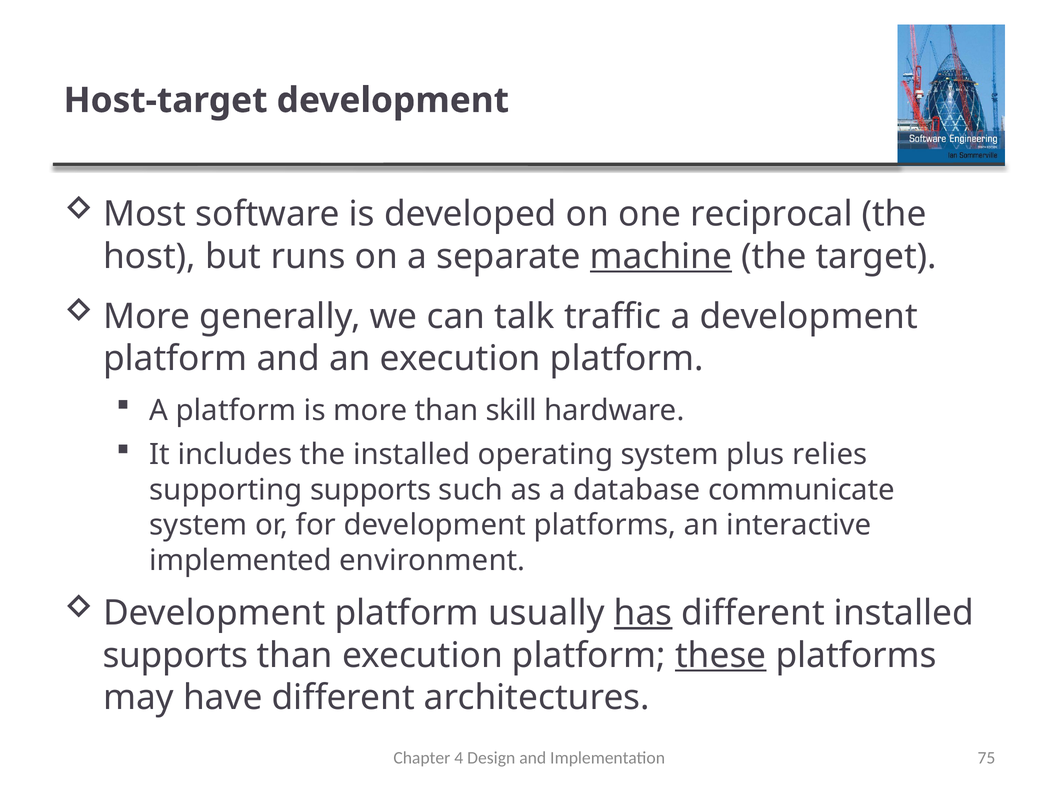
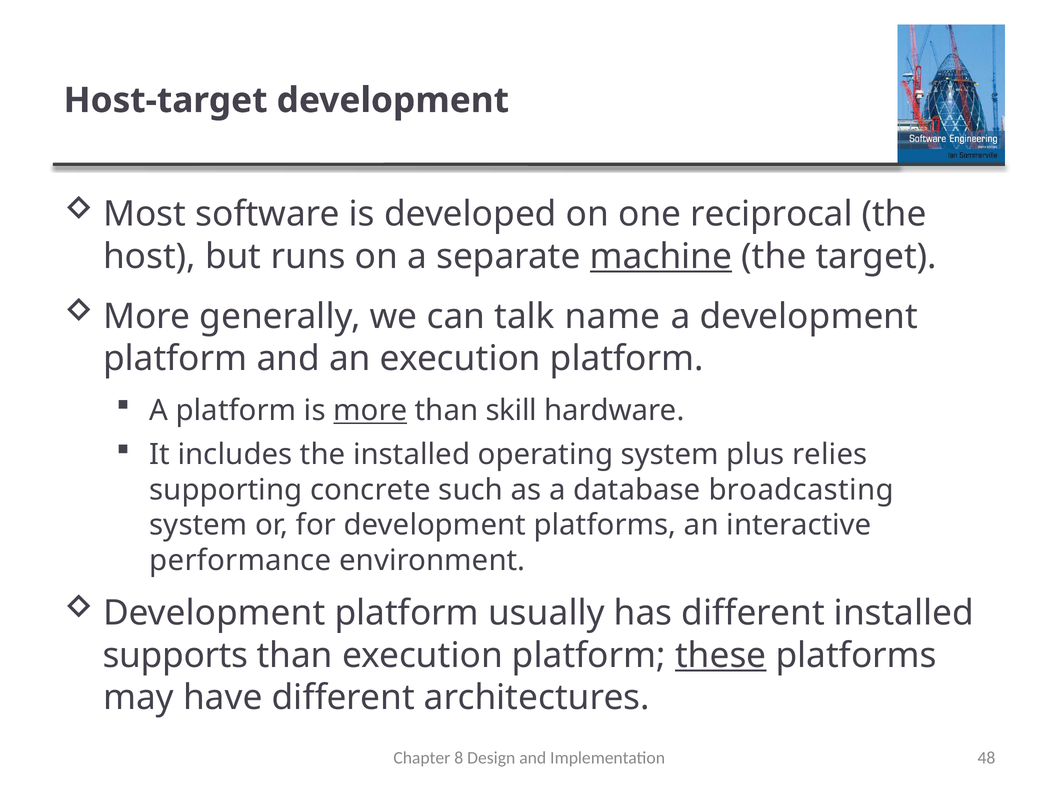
traffic: traffic -> name (612, 317)
more underline: none -> present (370, 411)
supporting supports: supports -> concrete (370, 490)
communicate: communicate -> broadcasting (801, 490)
implemented: implemented -> performance (240, 561)
has underline: present -> none (643, 613)
4: 4 -> 8 (459, 758)
75: 75 -> 48 (987, 758)
